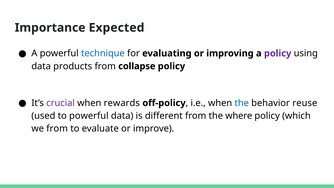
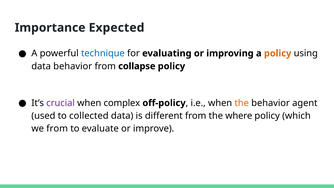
policy colour: purple -> orange (278, 53)
data products: products -> behavior (73, 66)
rewards: rewards -> complex (122, 103)
the colour: blue -> orange (242, 103)
reuse: reuse -> agent (305, 103)
to powerful: powerful -> collected (89, 116)
